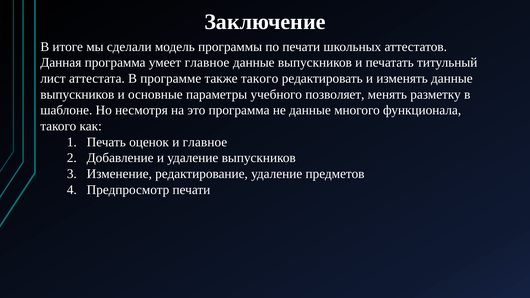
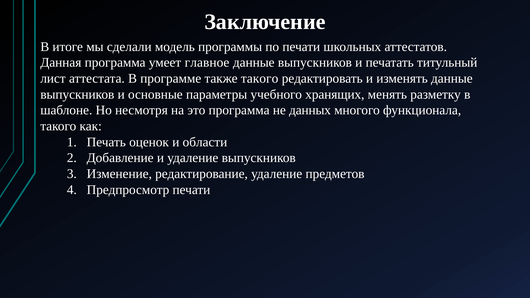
позволяет: позволяет -> хранящих (335, 94)
не данные: данные -> данных (310, 110)
и главное: главное -> области (205, 142)
